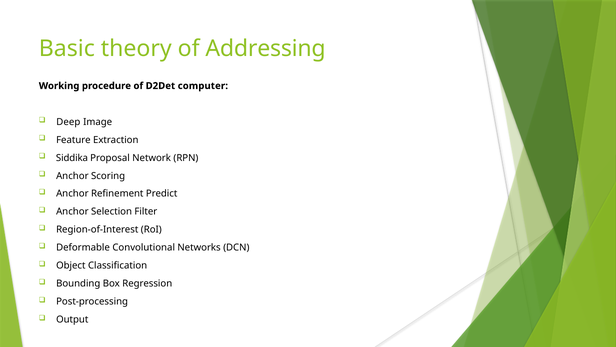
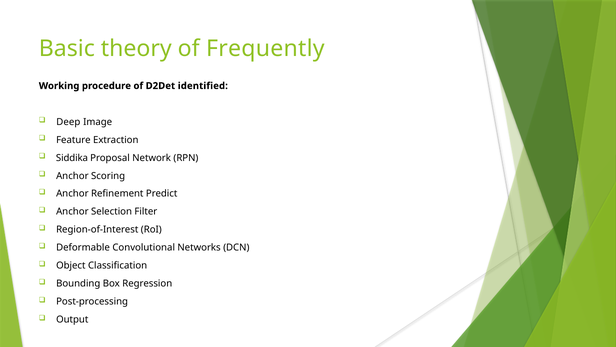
Addressing: Addressing -> Frequently (265, 49)
computer: computer -> identified (203, 86)
